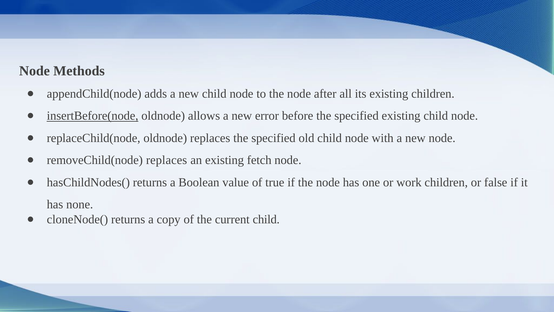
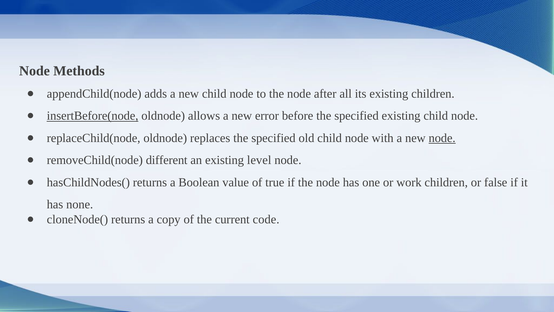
node underline: none -> present (442, 138)
removeChild(node replaces: replaces -> different (167, 160)
fetch: fetch -> level (259, 160)
current child: child -> code (266, 219)
